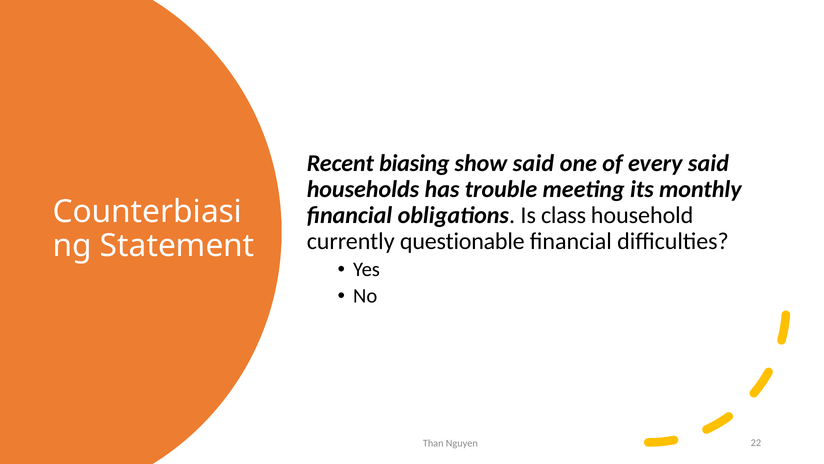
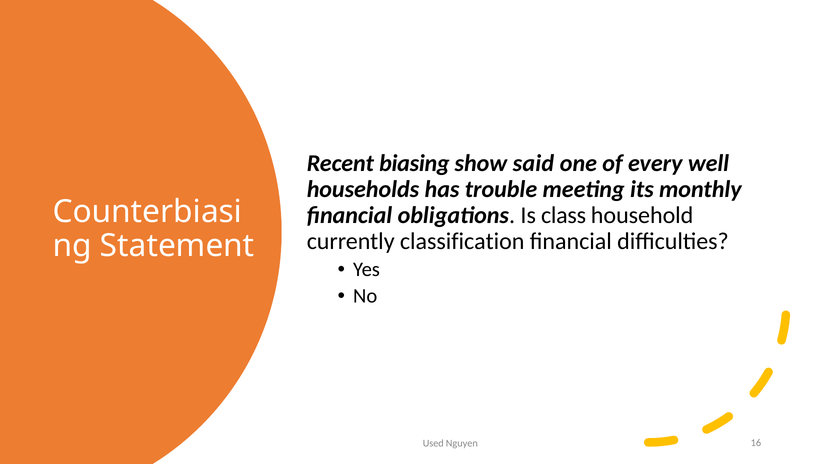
every said: said -> well (709, 163)
questionable: questionable -> classification (462, 241)
Than: Than -> Used (433, 443)
22: 22 -> 16 (756, 443)
